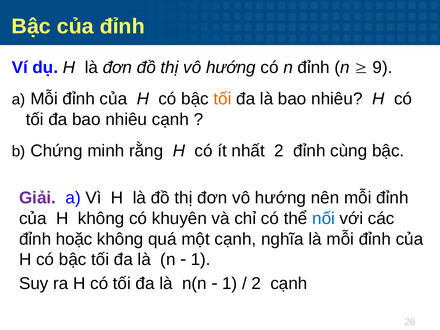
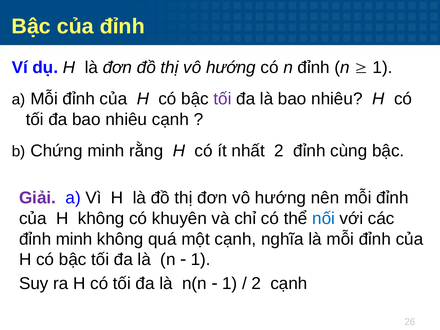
9: 9 -> 1 (383, 68)
tối colour: orange -> purple (223, 99)
đỉnh hoặc: hoặc -> minh (74, 239)
